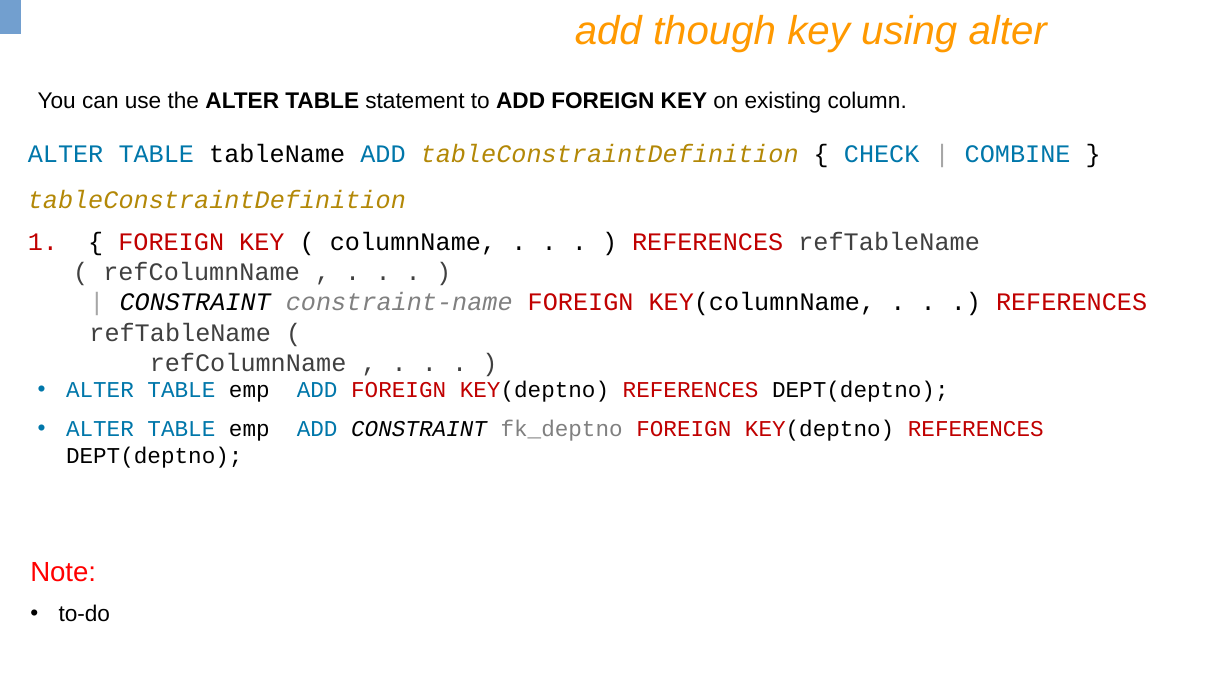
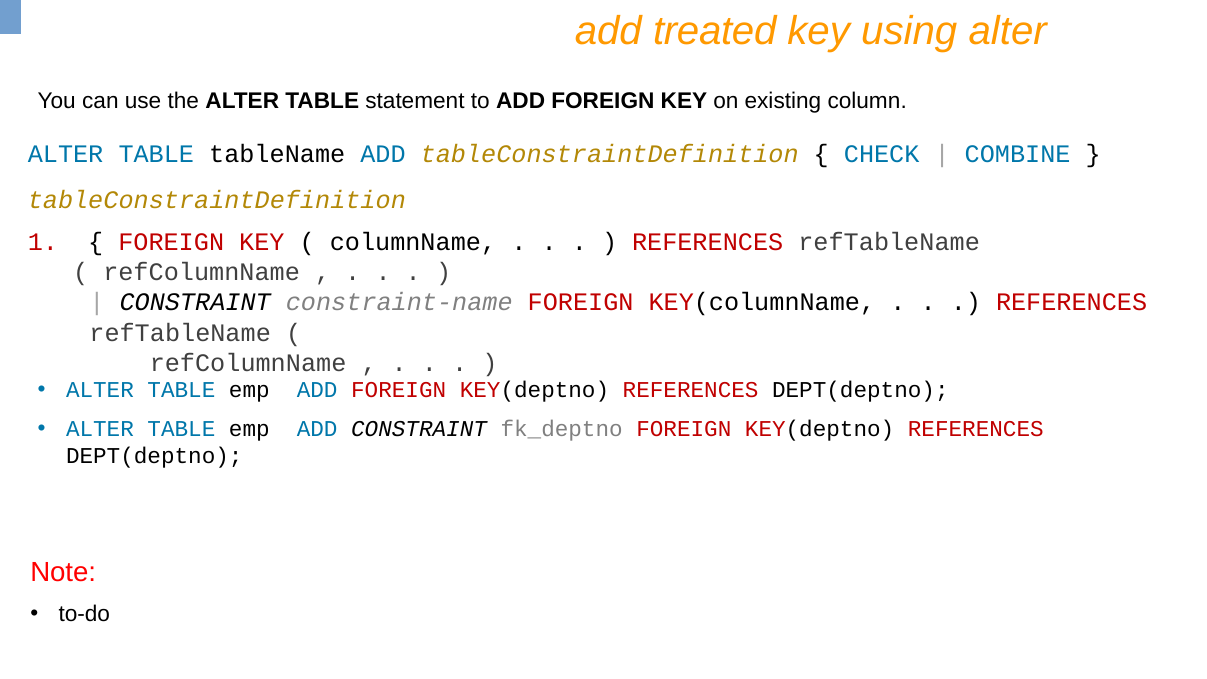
though: though -> treated (715, 31)
